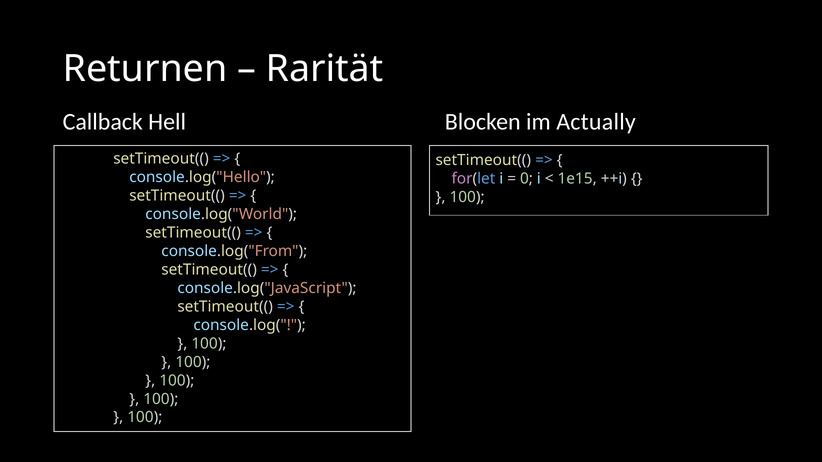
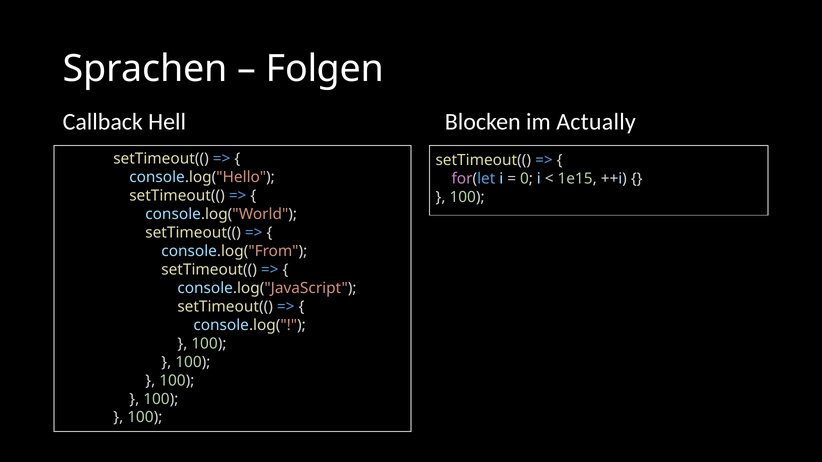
Returnen: Returnen -> Sprachen (145, 69)
Rarität: Rarität -> Folgen (325, 69)
